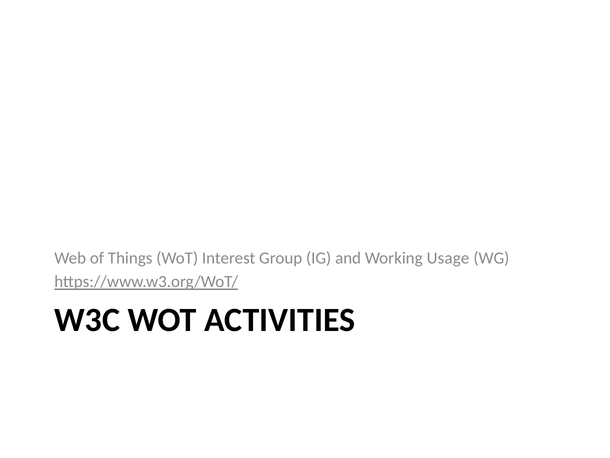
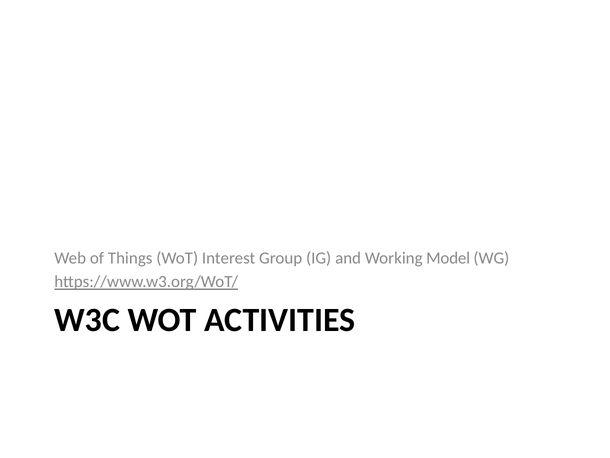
Usage: Usage -> Model (448, 258)
